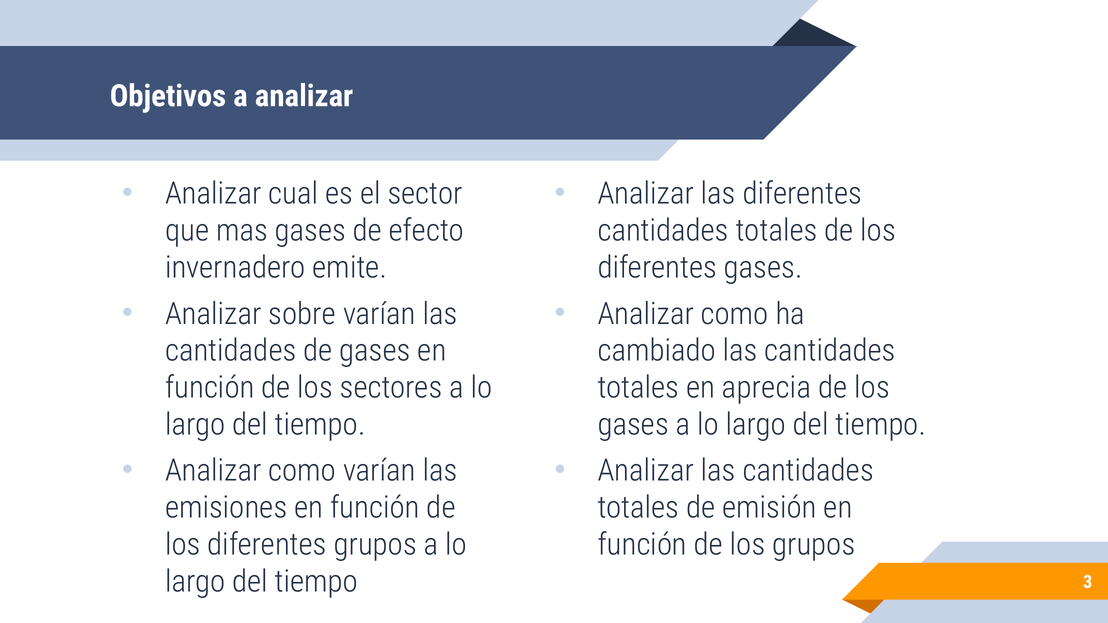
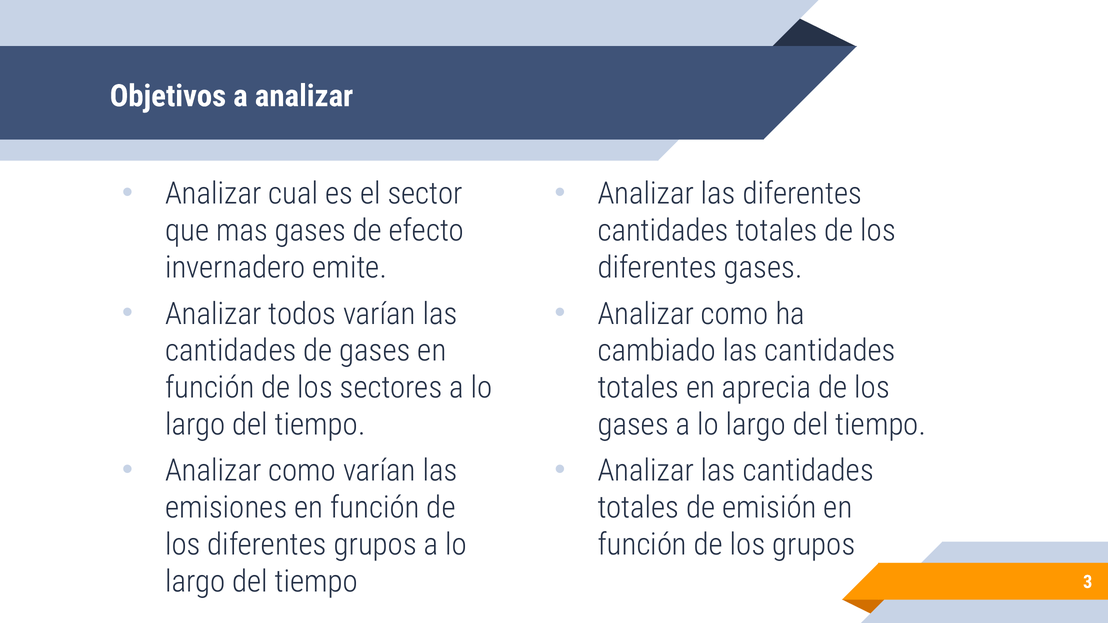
sobre: sobre -> todos (302, 314)
